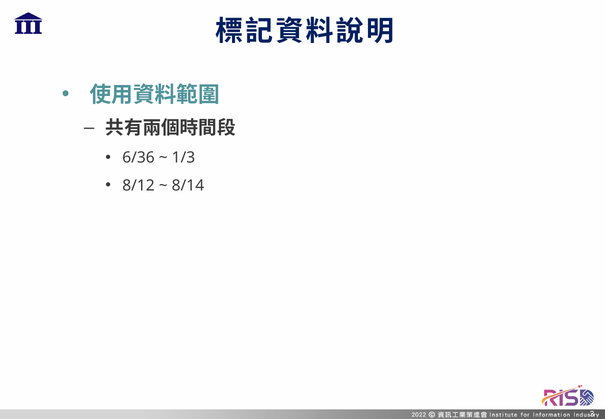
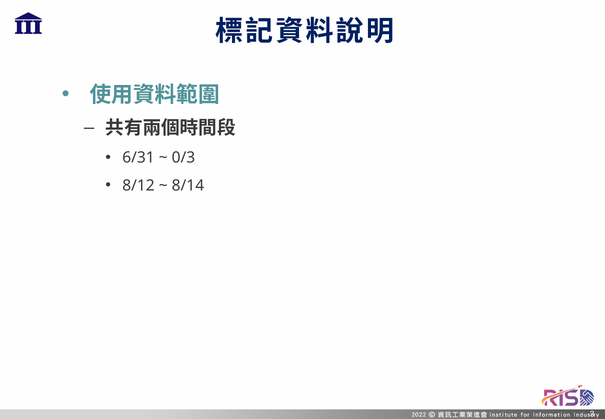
6/36: 6/36 -> 6/31 (139, 158)
1/3: 1/3 -> 0/3 (183, 158)
